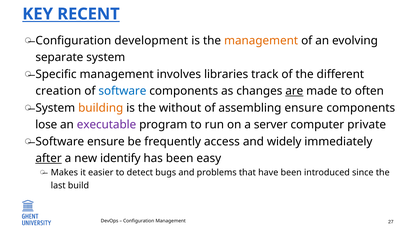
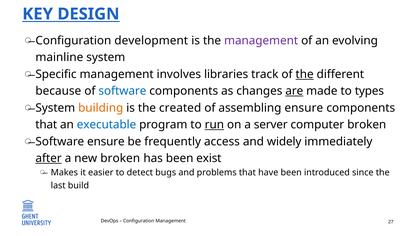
RECENT: RECENT -> DESIGN (88, 14)
management colour: orange -> purple (261, 41)
separate: separate -> mainline (59, 58)
the underline: none -> present (305, 74)
creation: creation -> because (58, 91)
often: often -> types (369, 91)
without: without -> created (180, 108)
lose: lose -> that (46, 125)
executable colour: purple -> blue (107, 125)
run underline: none -> present (214, 125)
computer private: private -> broken (367, 125)
new identify: identify -> broken (120, 158)
easy: easy -> exist (209, 158)
